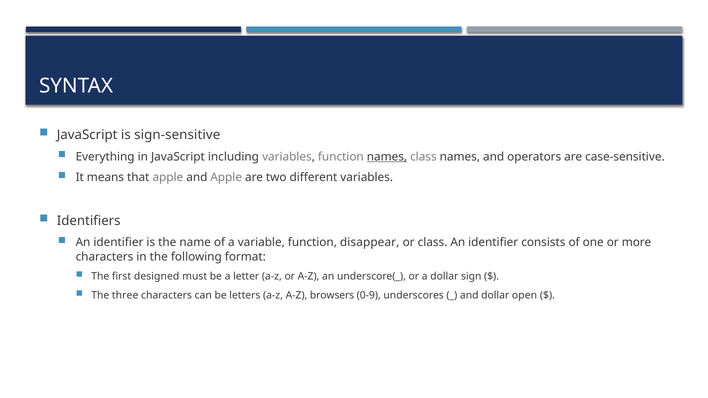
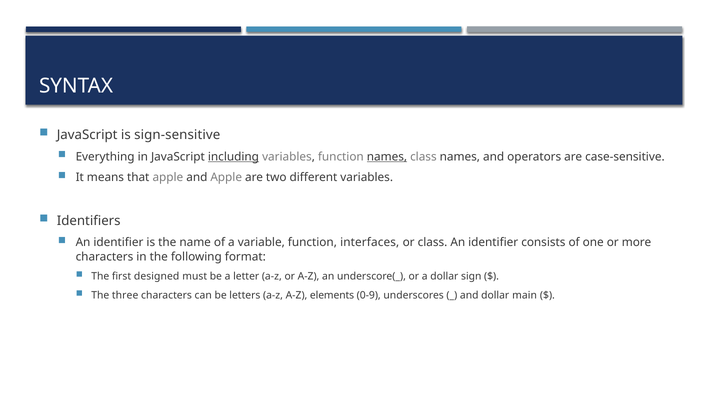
including underline: none -> present (233, 157)
disappear: disappear -> interfaces (370, 243)
browsers: browsers -> elements (332, 295)
open: open -> main (525, 295)
